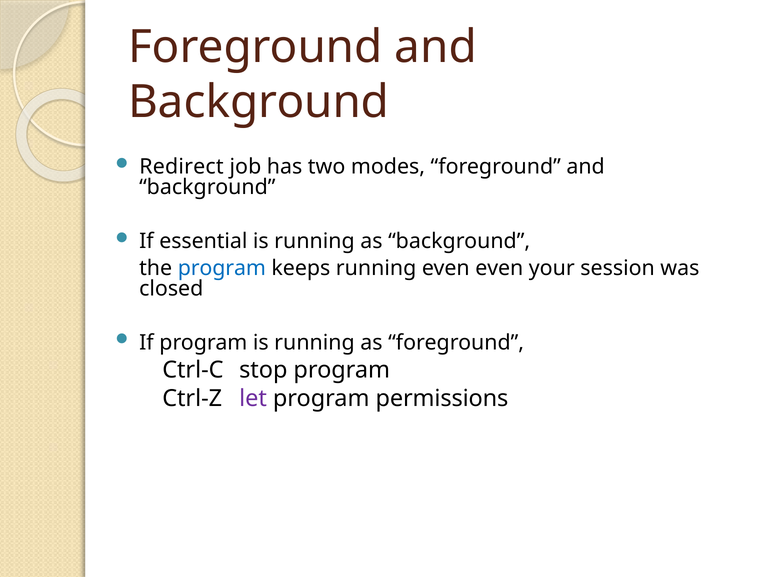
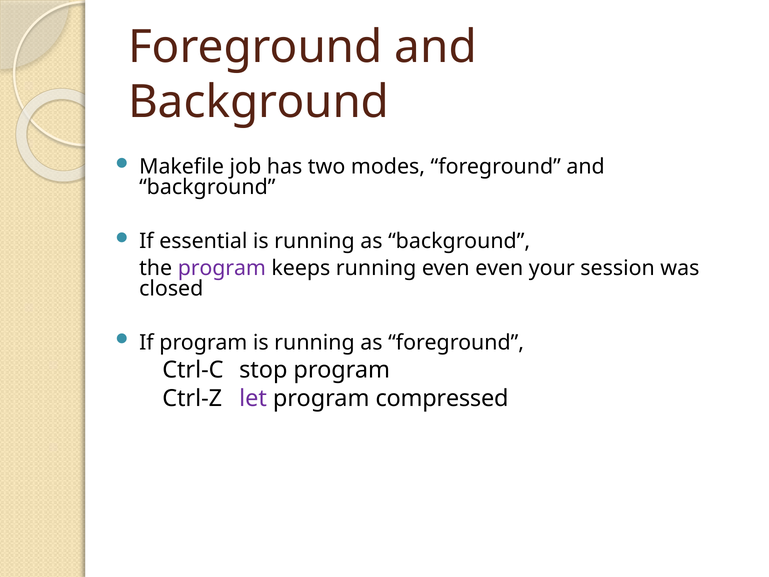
Redirect: Redirect -> Makefile (182, 167)
program colour: blue -> purple (222, 268)
permissions: permissions -> compressed (442, 398)
